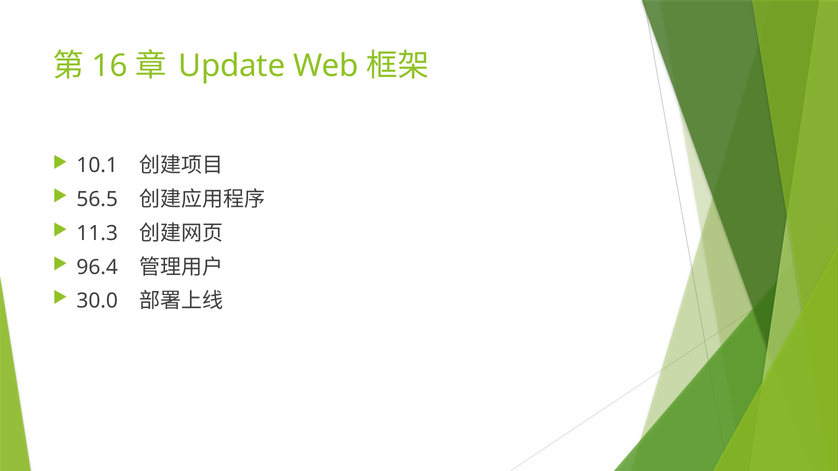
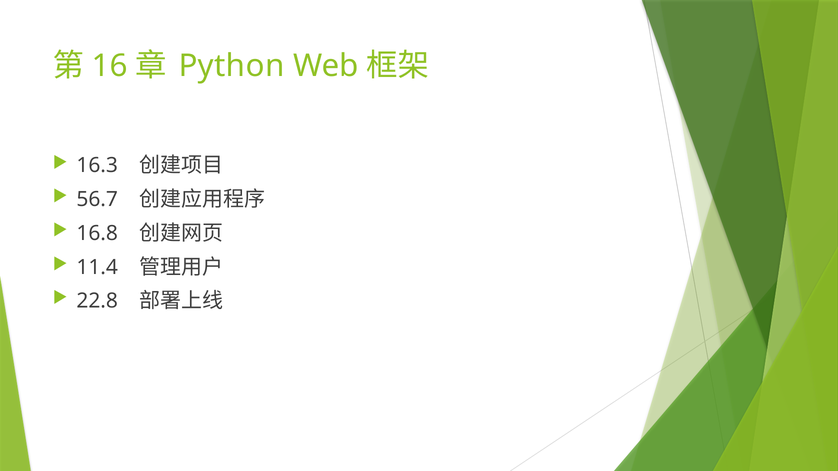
Update: Update -> Python (232, 66)
10.1: 10.1 -> 16.3 (97, 166)
56.5: 56.5 -> 56.7 (97, 200)
11.3: 11.3 -> 16.8 (97, 233)
96.4: 96.4 -> 11.4 (97, 267)
30.0: 30.0 -> 22.8 (97, 301)
